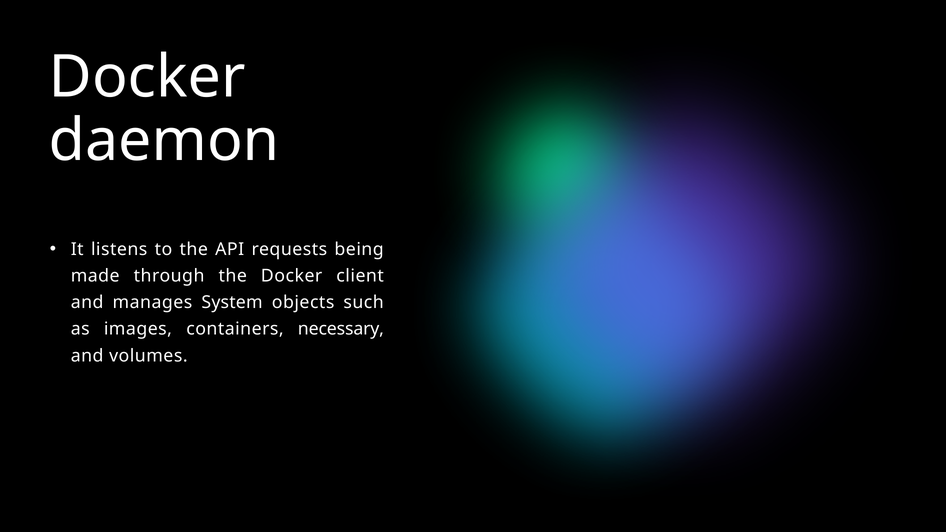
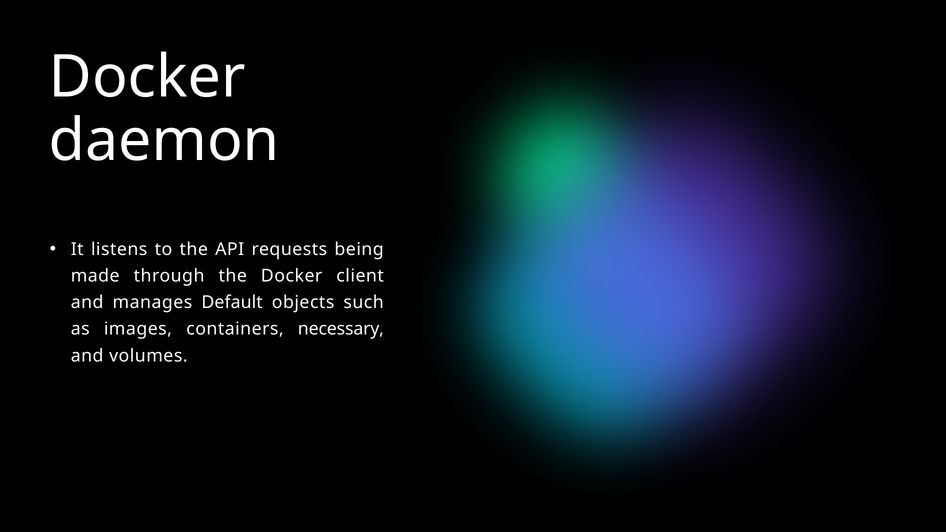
System: System -> Default (232, 303)
